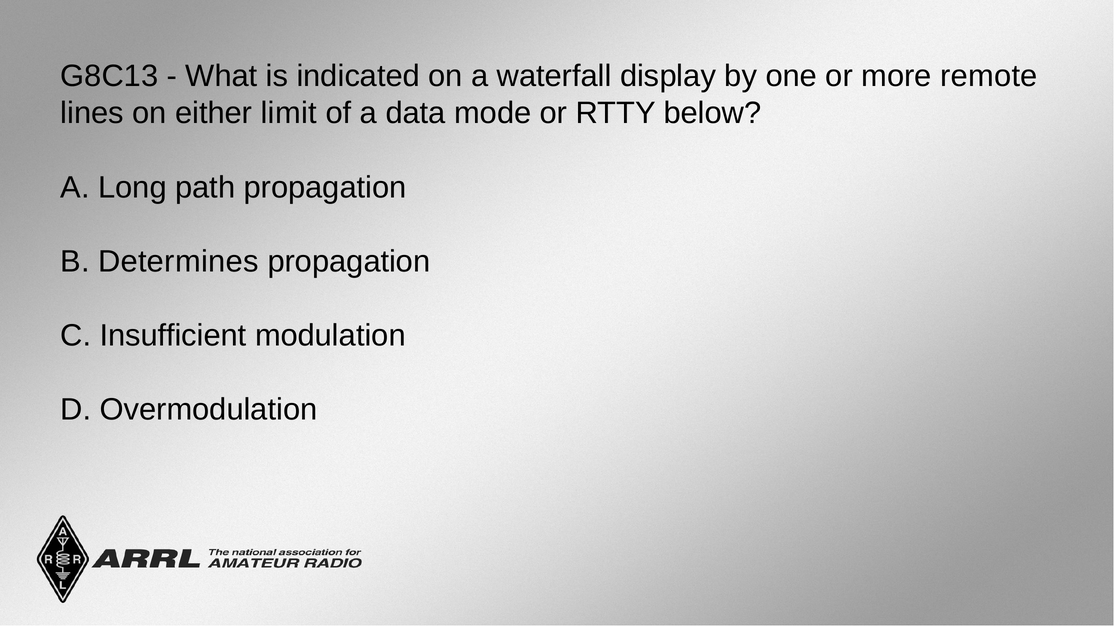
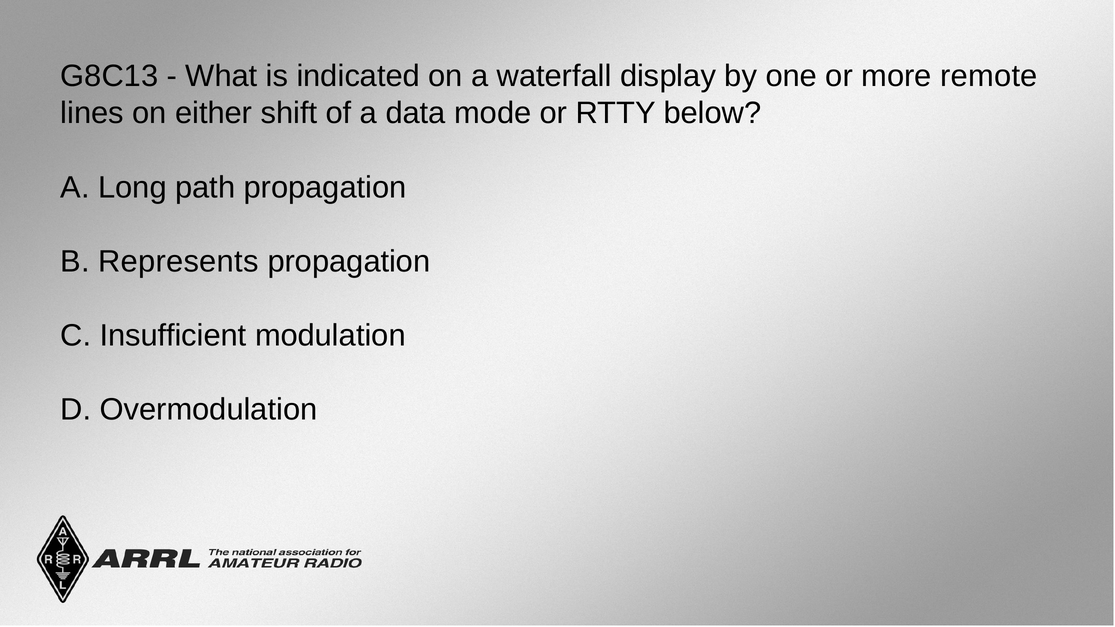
limit: limit -> shift (289, 113)
Determines: Determines -> Represents (178, 262)
